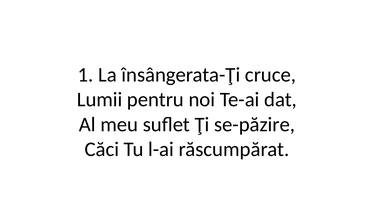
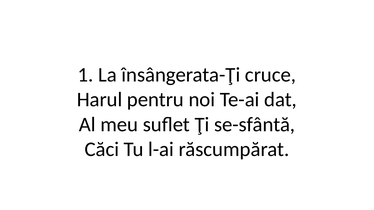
Lumii: Lumii -> Harul (100, 100)
se-păzire: se-păzire -> se-sfântă (255, 125)
